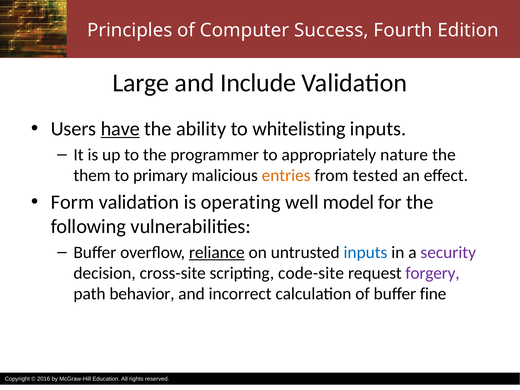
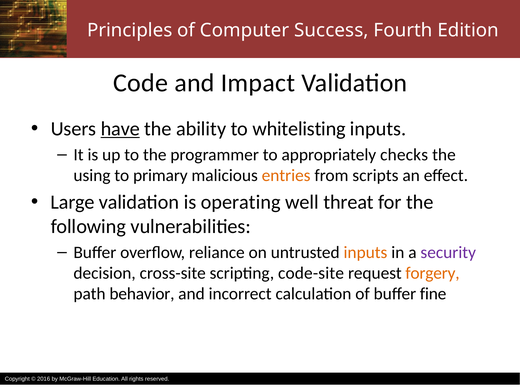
Large: Large -> Code (141, 83)
Include: Include -> Impact (258, 83)
nature: nature -> checks (404, 155)
them: them -> using (92, 175)
tested: tested -> scripts (375, 175)
Form: Form -> Large (73, 202)
model: model -> threat (349, 202)
reliance underline: present -> none (217, 252)
inputs colour: blue -> orange (365, 252)
forgery colour: purple -> orange (432, 273)
